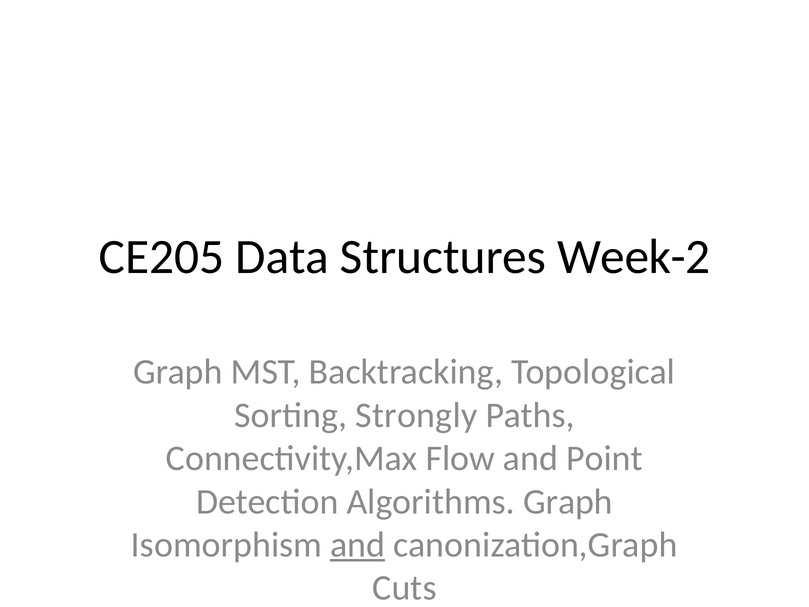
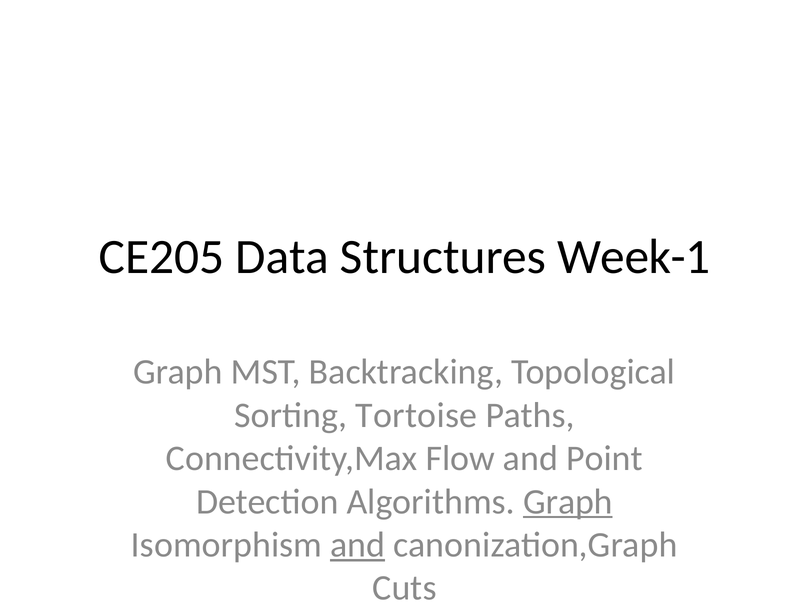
Week-2: Week-2 -> Week-1 (634, 257)
Strongly: Strongly -> Tortoise (416, 415)
Graph underline: none -> present (568, 501)
